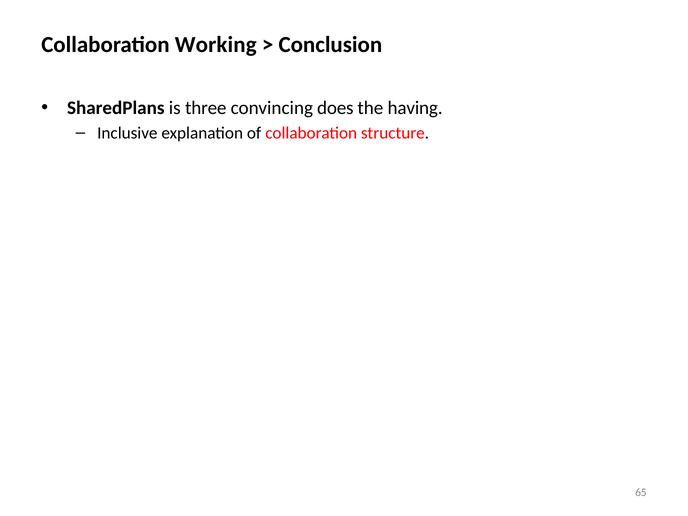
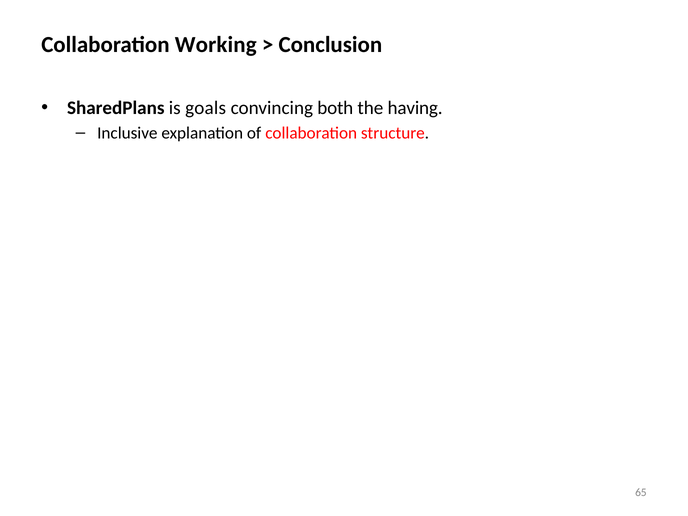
three: three -> goals (206, 108)
does: does -> both (335, 108)
